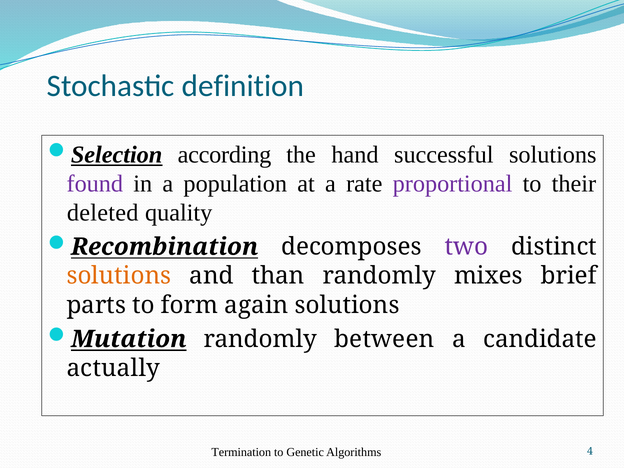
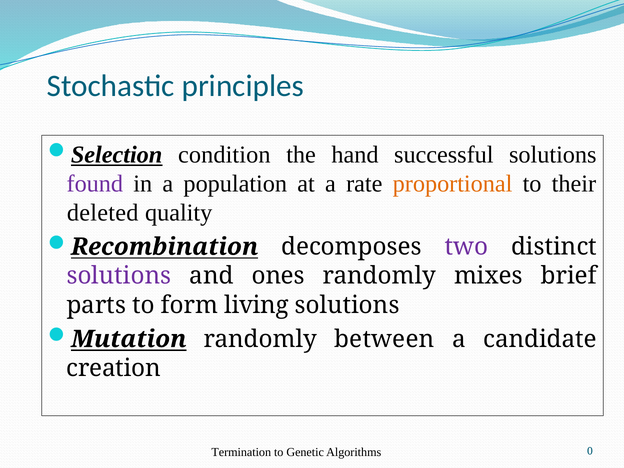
definition: definition -> principles (243, 86)
according: according -> condition (224, 155)
proportional colour: purple -> orange (453, 184)
solutions colour: orange -> purple (119, 276)
than: than -> ones (278, 276)
again: again -> living (257, 305)
actually: actually -> creation (114, 368)
4: 4 -> 0 (590, 451)
